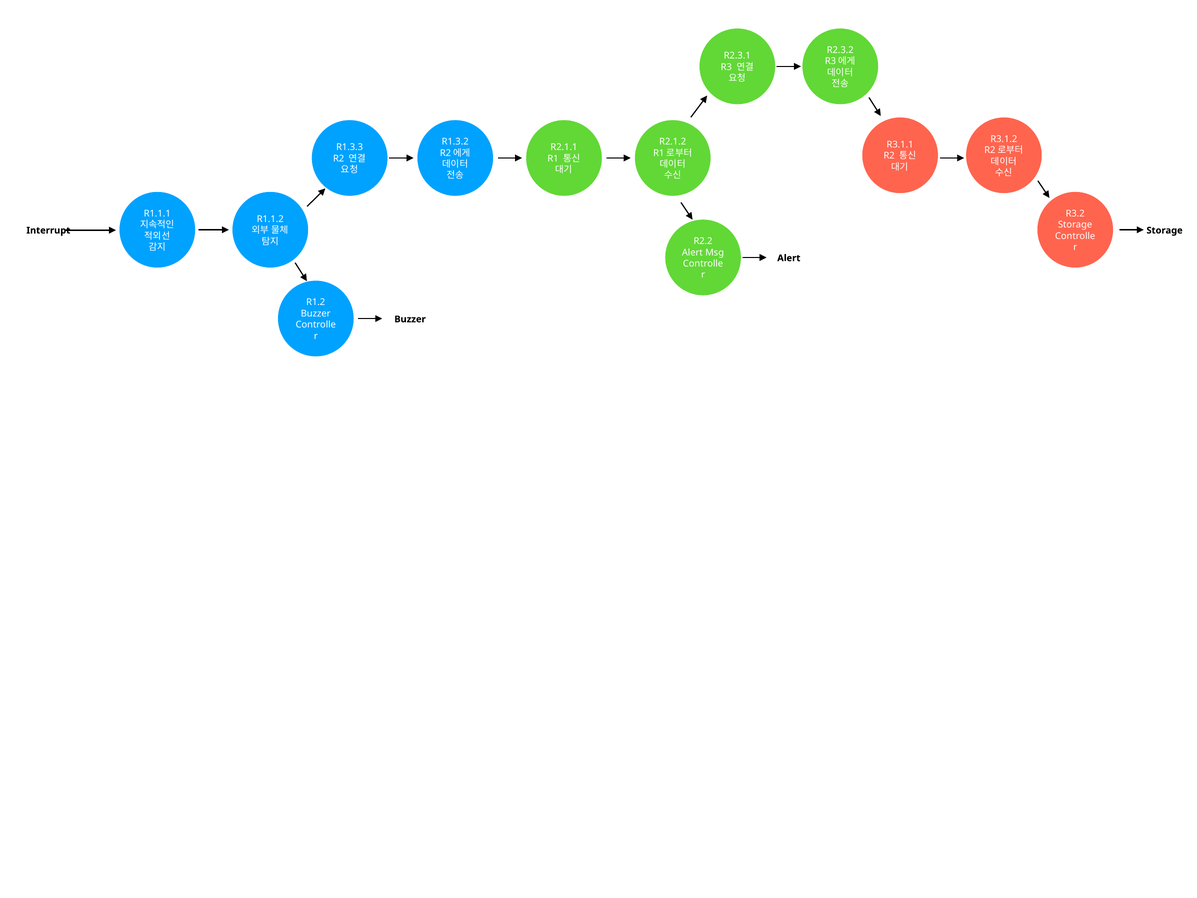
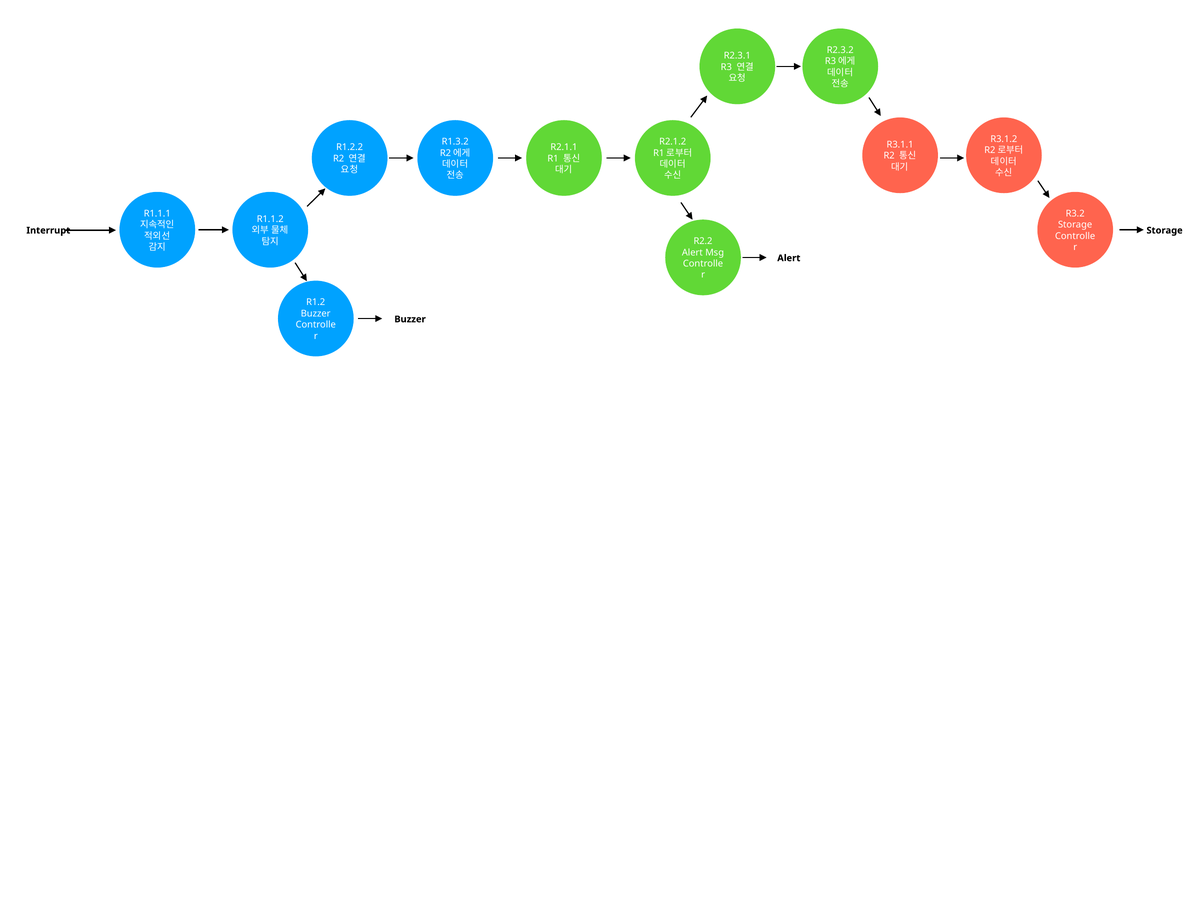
R1.3.3: R1.3.3 -> R1.2.2 (350, 147)
